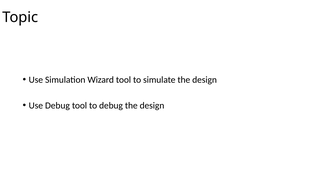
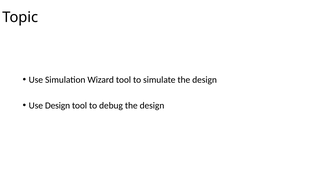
Use Debug: Debug -> Design (58, 105)
